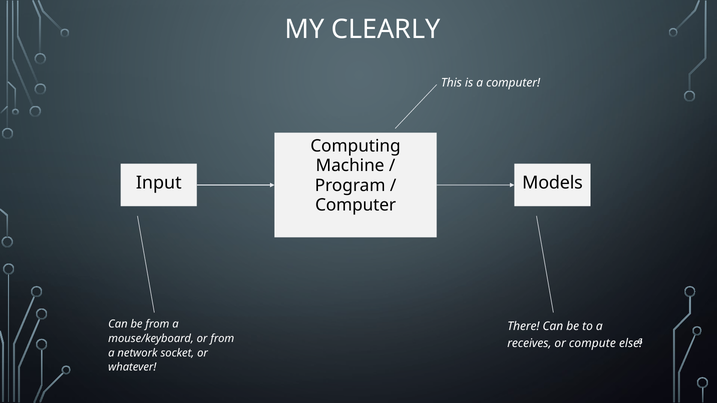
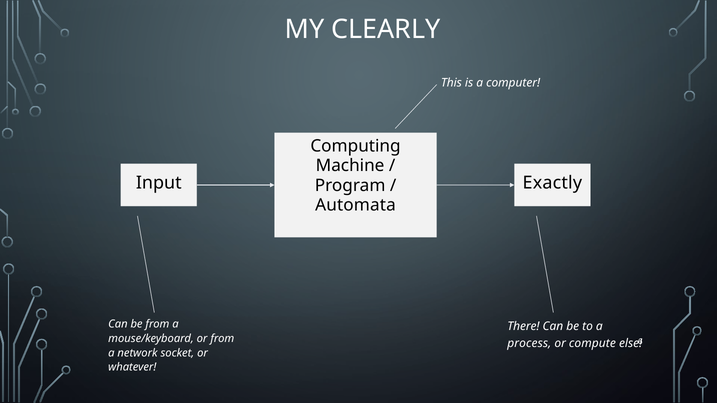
Models: Models -> Exactly (552, 183)
Computer: Computer -> Automata (355, 205)
receives: receives -> process (529, 343)
